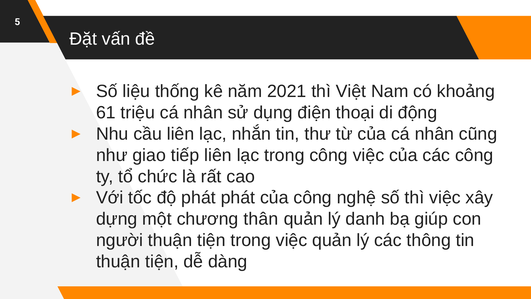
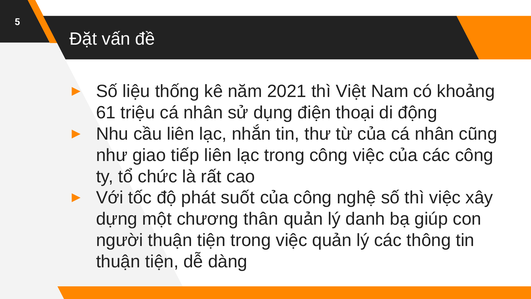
phát phát: phát -> suốt (238, 198)
